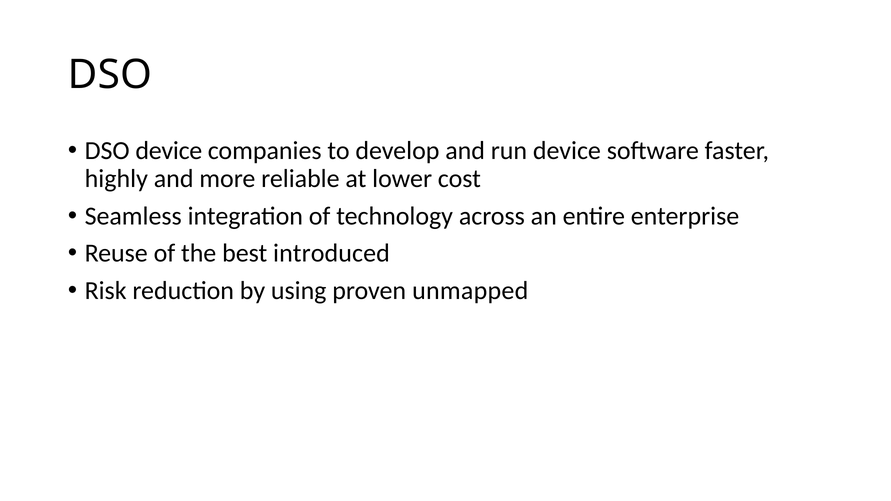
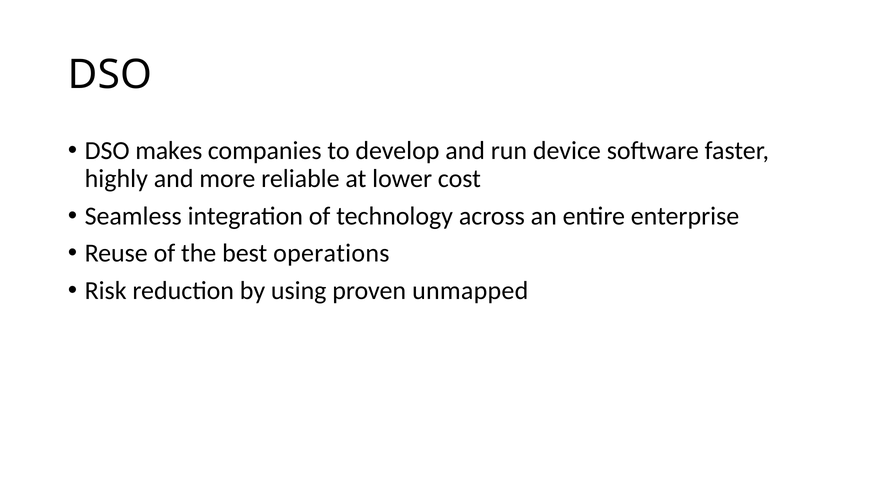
DSO device: device -> makes (169, 151)
introduced: introduced -> operations (331, 253)
